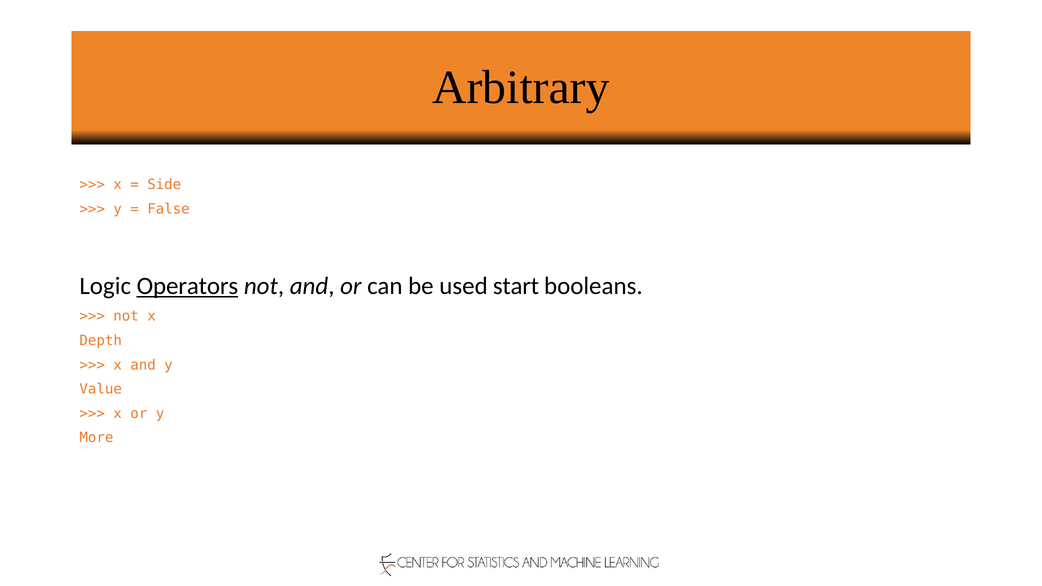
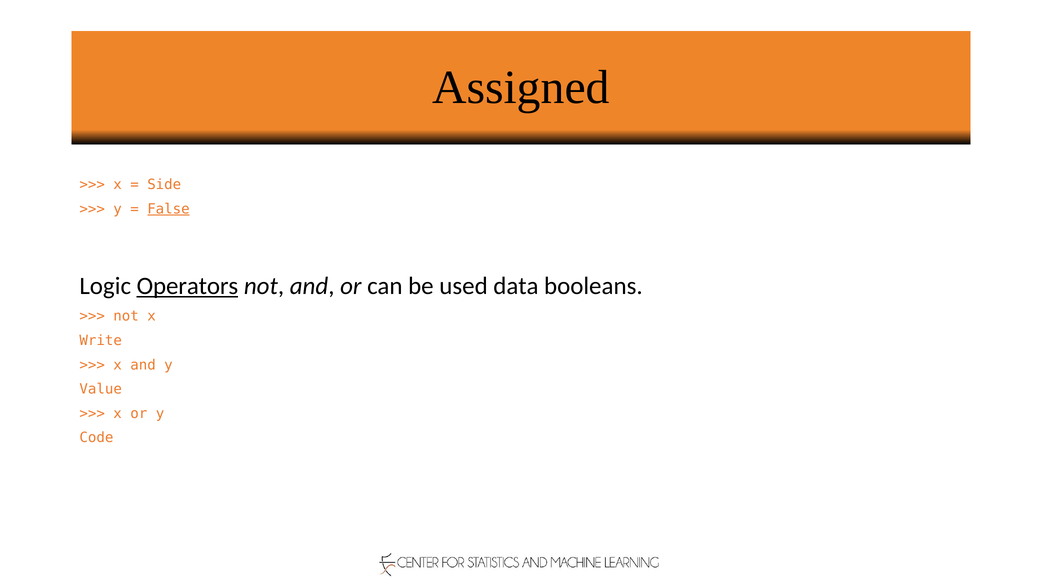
Arbitrary: Arbitrary -> Assigned (521, 88)
False underline: none -> present (168, 209)
start: start -> data (516, 286)
Depth: Depth -> Write (101, 341)
More: More -> Code (96, 438)
